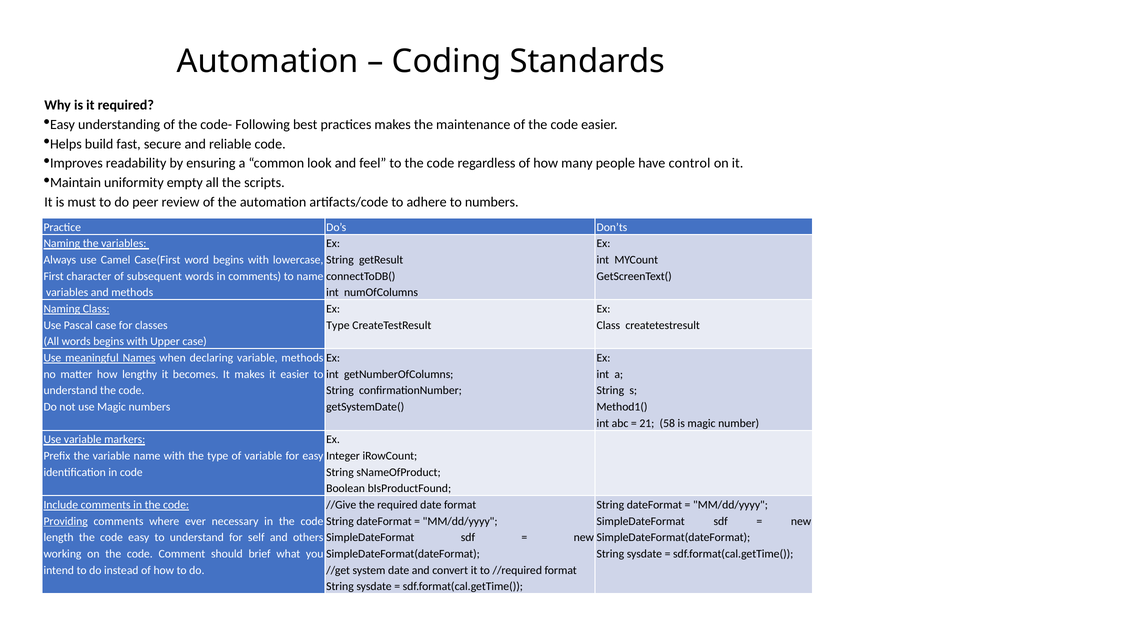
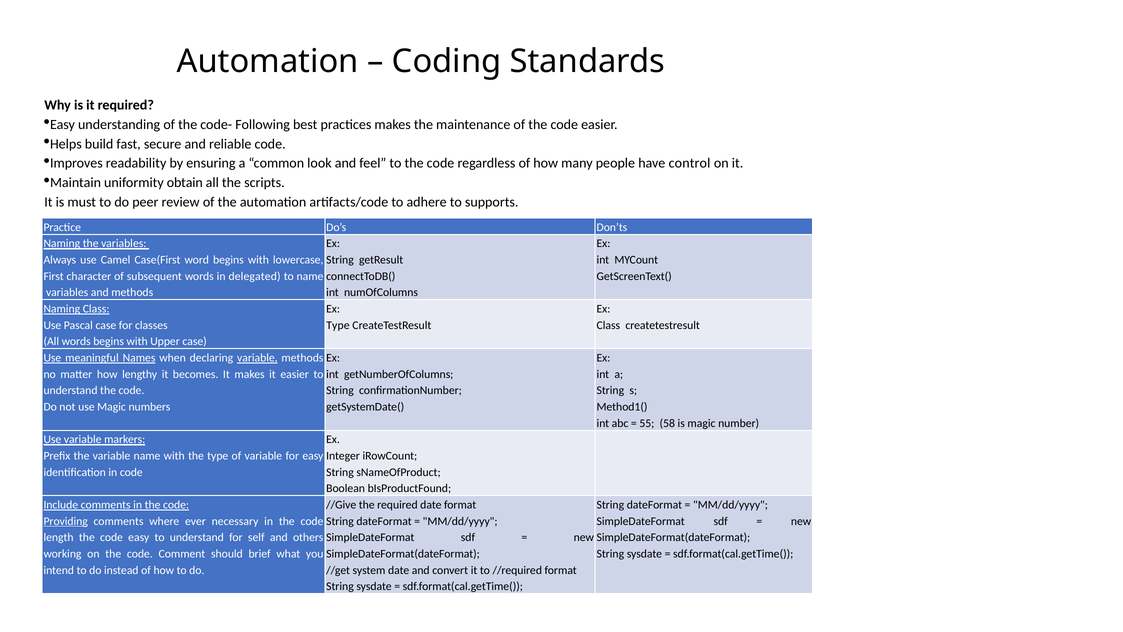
empty: empty -> obtain (185, 183)
to numbers: numbers -> supports (492, 202)
in comments: comments -> delegated (255, 276)
variable underline: none -> present (257, 358)
21: 21 -> 55 (647, 423)
